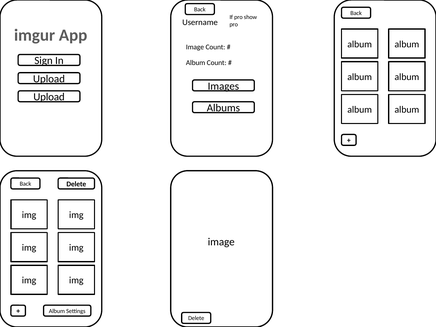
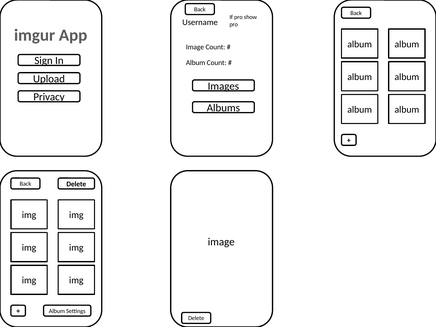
Upload: Upload -> Privacy (49, 97)
